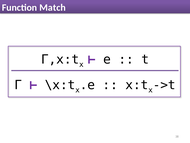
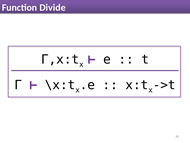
Match: Match -> Divide (53, 7)
